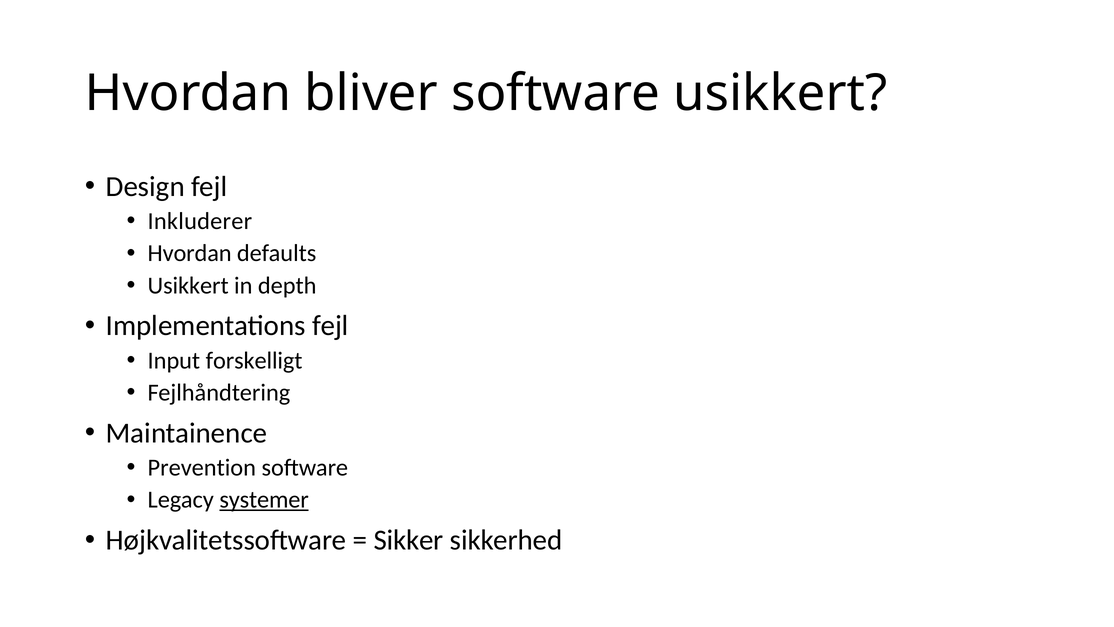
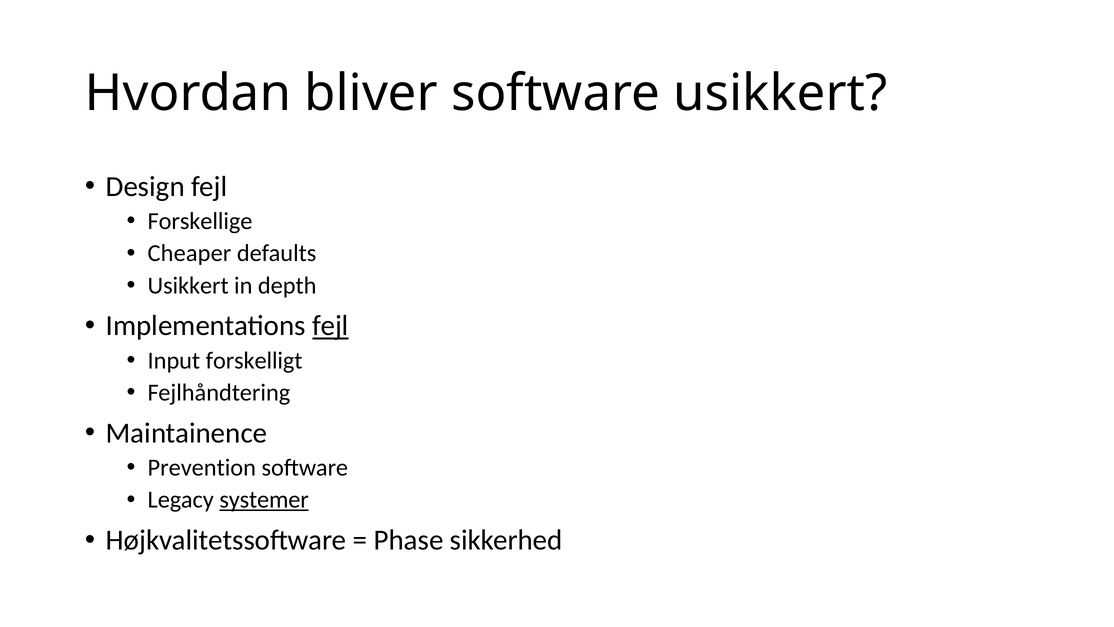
Inkluderer: Inkluderer -> Forskellige (200, 221)
Hvordan: Hvordan -> Cheaper (189, 253)
fejl underline: none -> present (330, 326)
Sikker: Sikker -> Phase (409, 540)
